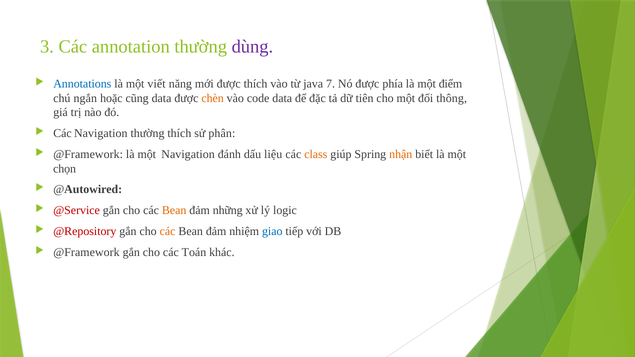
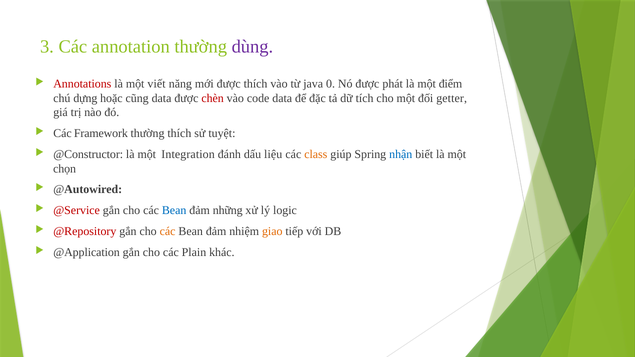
Annotations colour: blue -> red (82, 84)
7: 7 -> 0 (331, 84)
phía: phía -> phát (393, 84)
ngắn: ngắn -> dựng (85, 98)
chèn colour: orange -> red (213, 98)
tiên: tiên -> tích (365, 98)
thông: thông -> getter (452, 98)
Các Navigation: Navigation -> Framework (101, 134)
phân: phân -> tuyệt (222, 134)
@Framework: @Framework -> @Constructor (88, 154)
một Navigation: Navigation -> Integration (188, 154)
nhận colour: orange -> blue (401, 154)
Bean colour: orange -> blue (174, 211)
giao colour: blue -> orange (272, 231)
@Framework: @Framework -> @Application (87, 252)
Toán: Toán -> Plain (194, 252)
